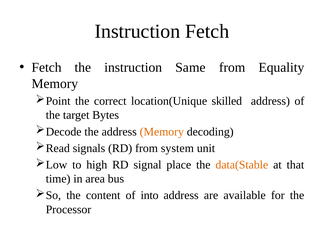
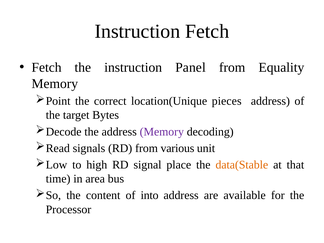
Same: Same -> Panel (191, 67)
skilled: skilled -> pieces (227, 101)
Memory colour: orange -> purple (162, 132)
system: system -> various (177, 148)
